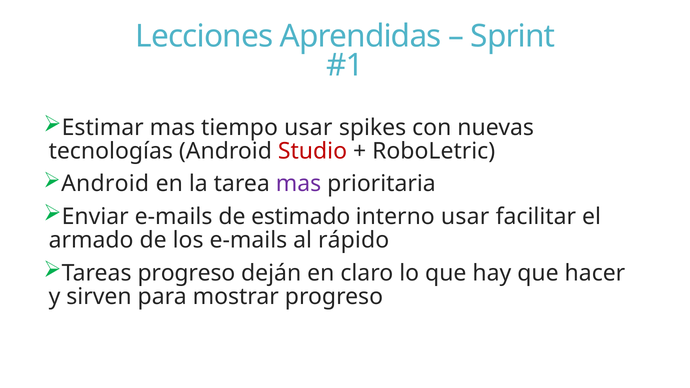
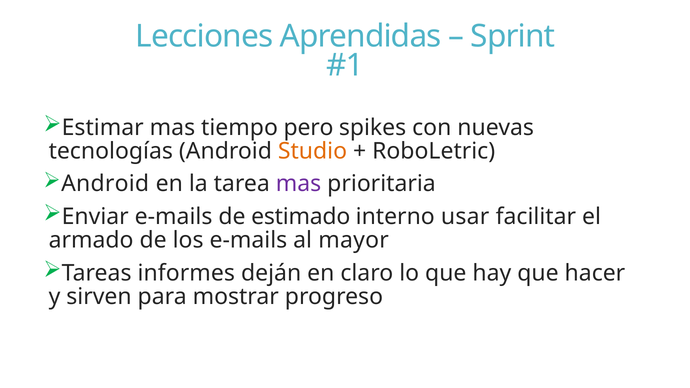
tiempo usar: usar -> pero (309, 128)
Studio colour: red -> orange (313, 151)
rápido: rápido -> mayor (354, 240)
Tareas progreso: progreso -> informes (186, 273)
